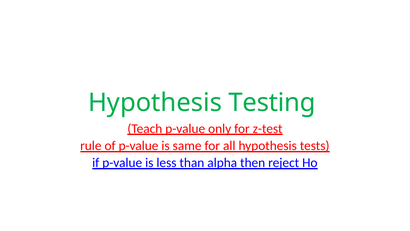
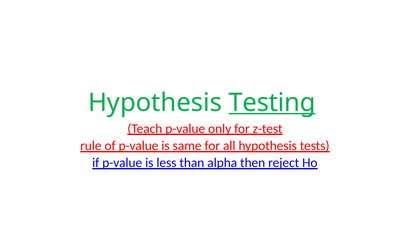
Testing underline: none -> present (272, 102)
